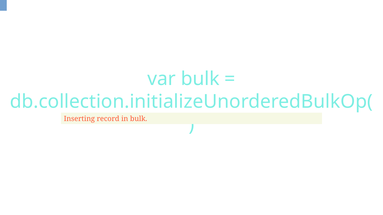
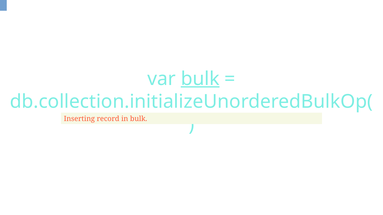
bulk underline: none -> present (200, 79)
